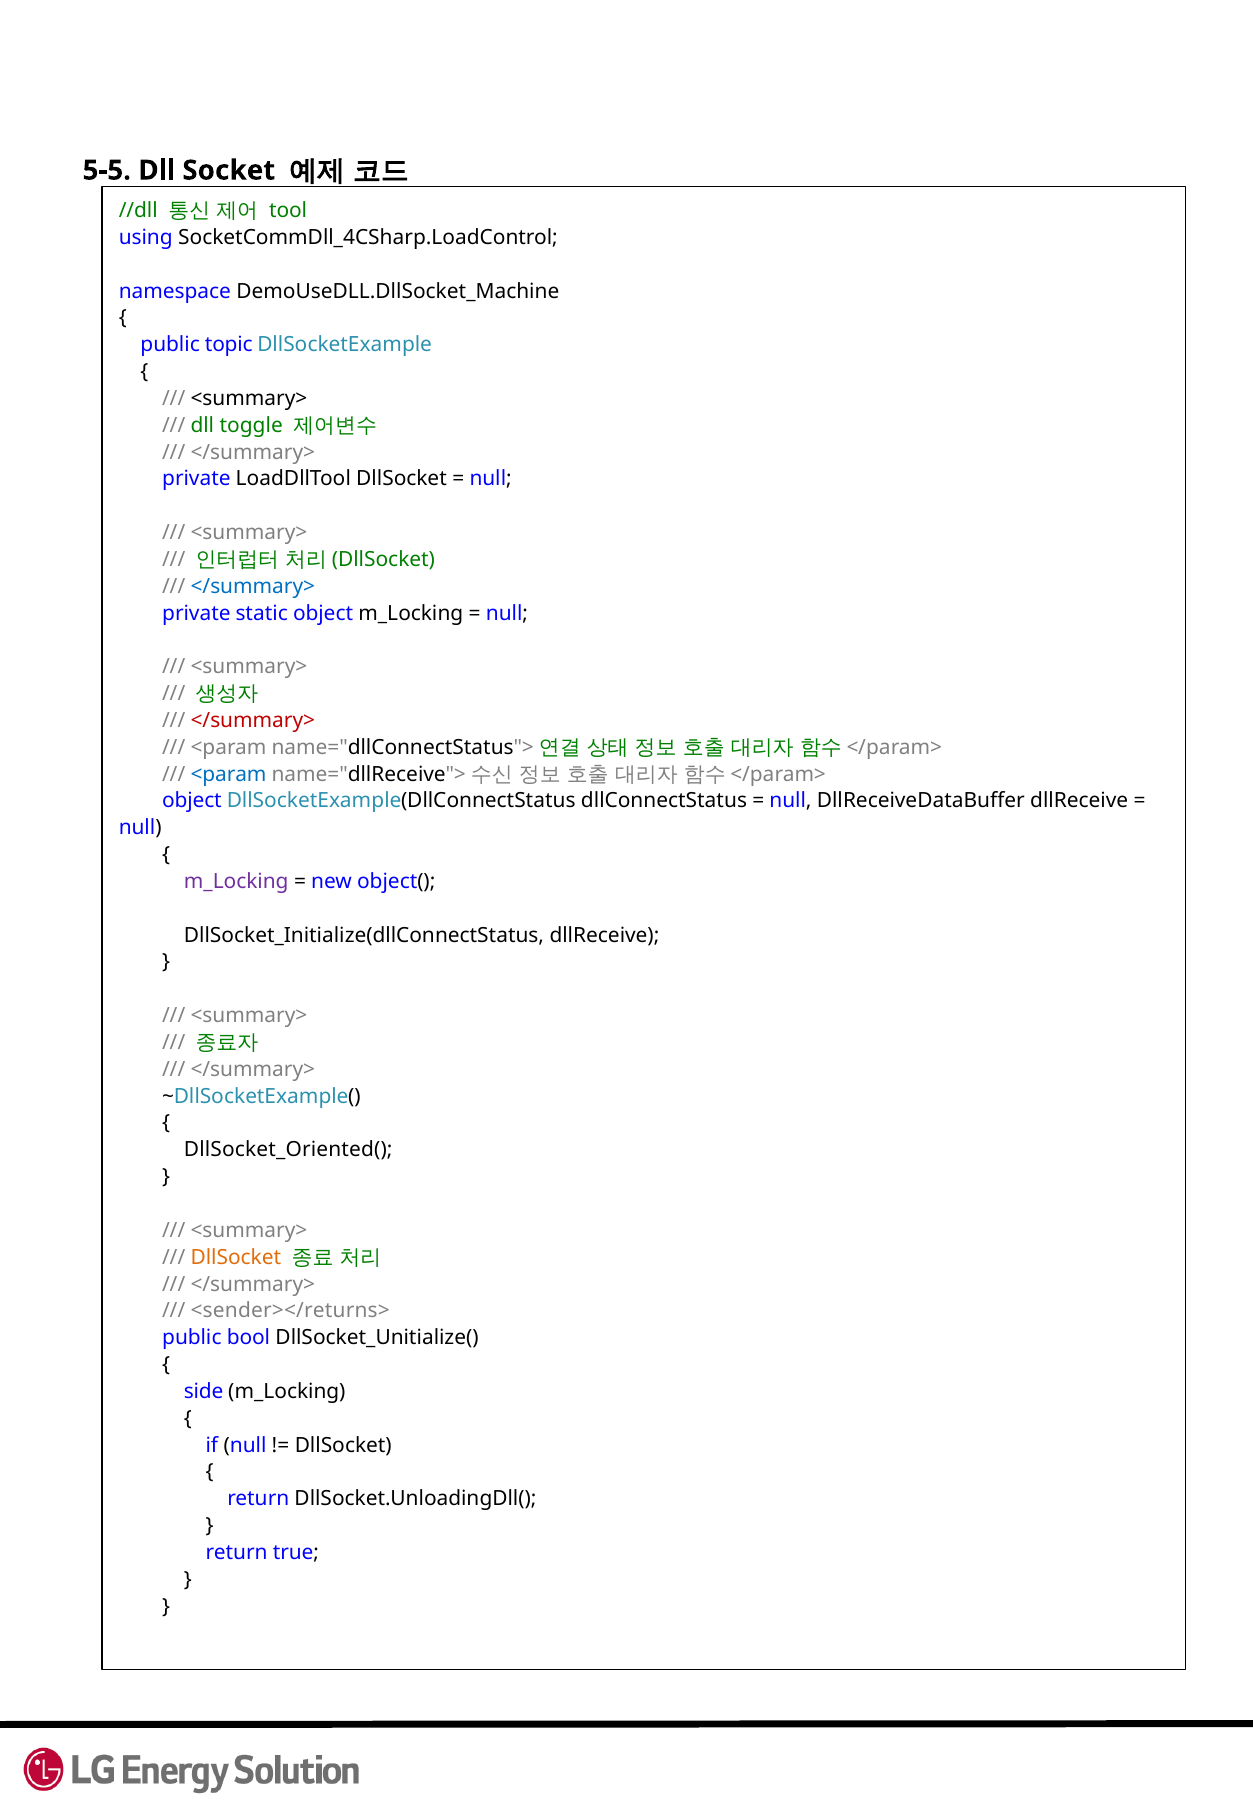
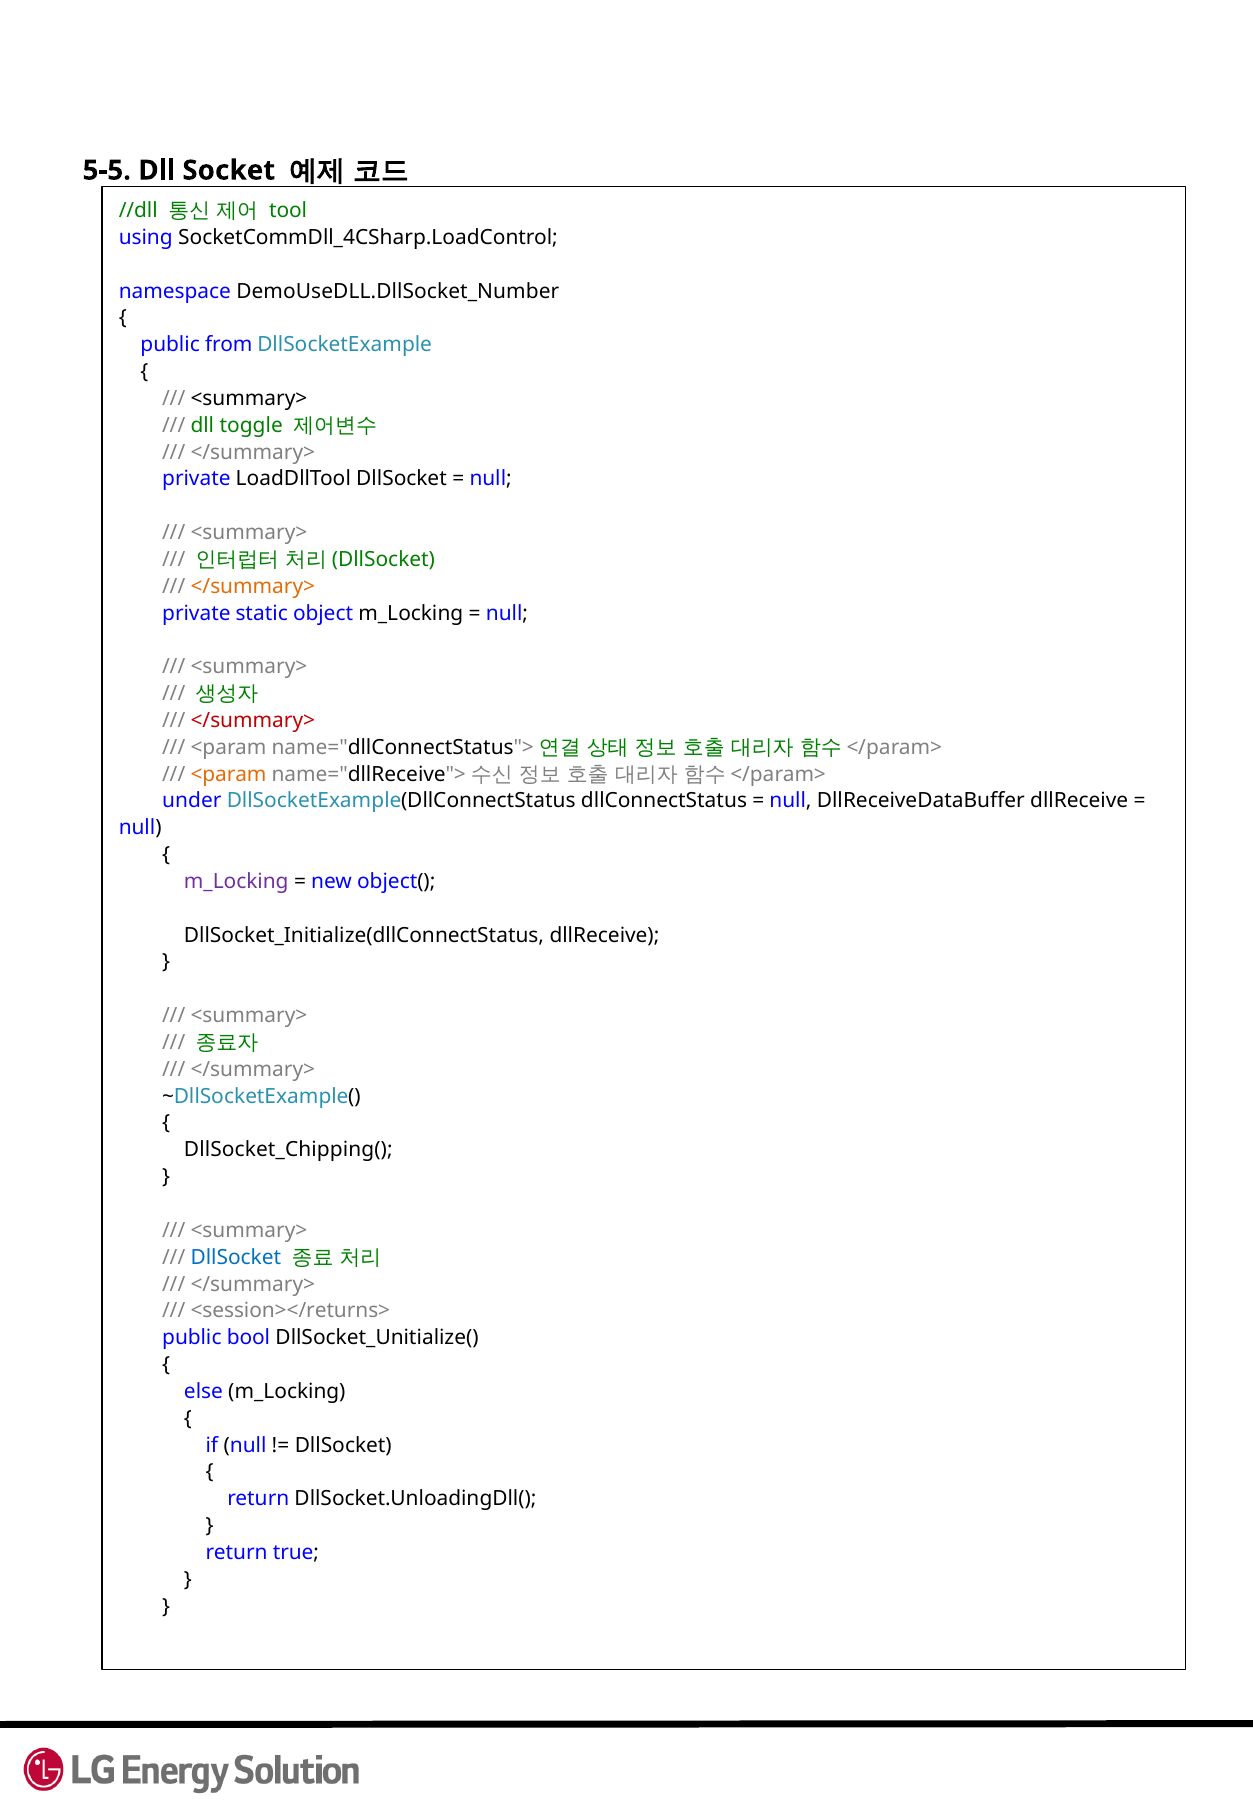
DemoUseDLL.DllSocket_Machine: DemoUseDLL.DllSocket_Machine -> DemoUseDLL.DllSocket_Number (398, 291)
topic: topic -> from (229, 345)
</summary> colour: blue -> orange (253, 586)
<param colour: blue -> orange (229, 774)
object: object -> under (192, 801)
DllSocket_Oriented(: DllSocket_Oriented( -> DllSocket_Chipping( (288, 1150)
DllSocket colour: orange -> blue (236, 1257)
<sender></returns>: <sender></returns> -> <session></returns> (290, 1311)
side: side -> else (203, 1391)
